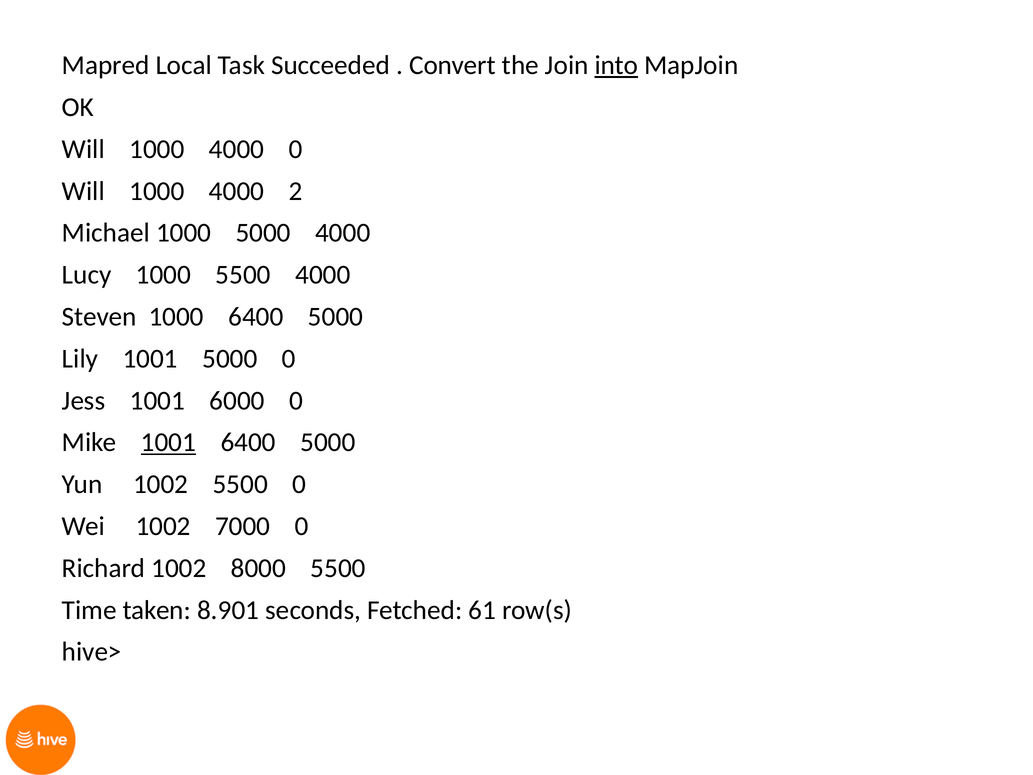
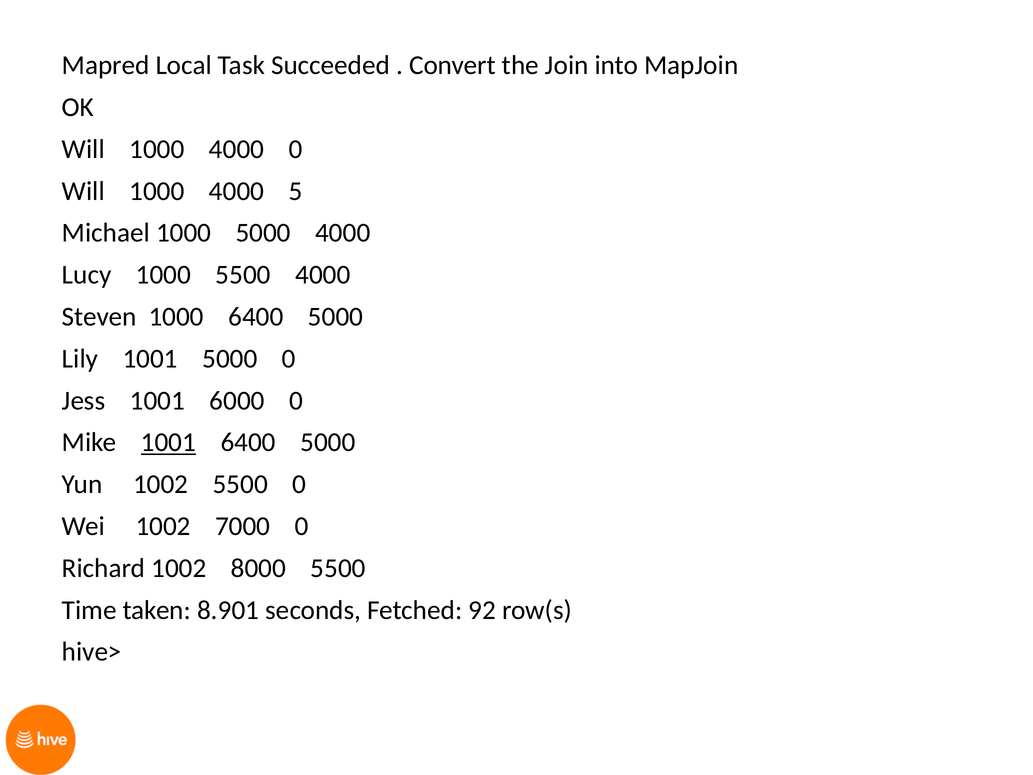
into underline: present -> none (616, 65)
2: 2 -> 5 (295, 191)
61: 61 -> 92 (482, 610)
